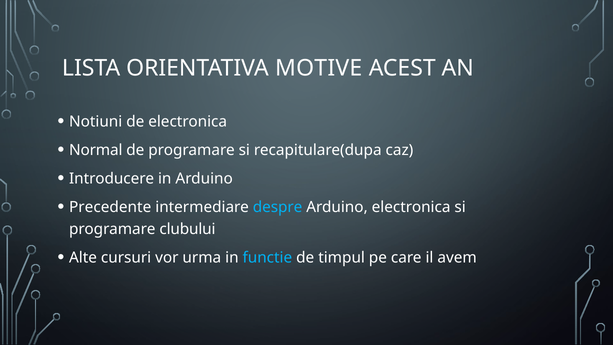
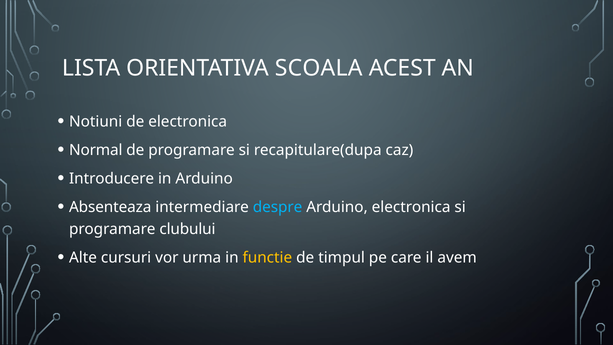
MOTIVE: MOTIVE -> SCOALA (319, 68)
Precedente: Precedente -> Absenteaza (110, 207)
functie colour: light blue -> yellow (267, 258)
